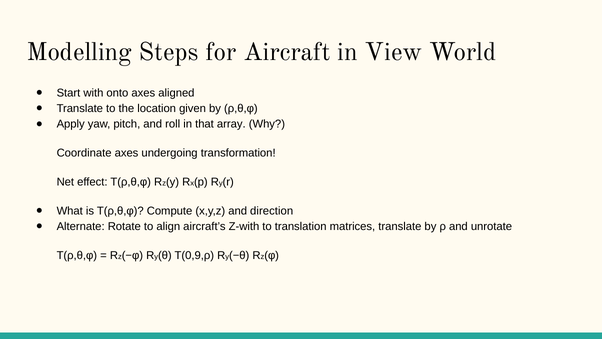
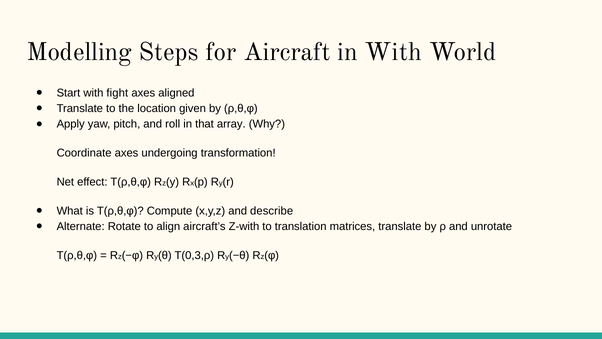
in View: View -> With (393, 52)
onto: onto -> fight (117, 93)
direction: direction -> describe (272, 211)
T(0,9,ρ: T(0,9,ρ -> T(0,3,ρ (194, 255)
